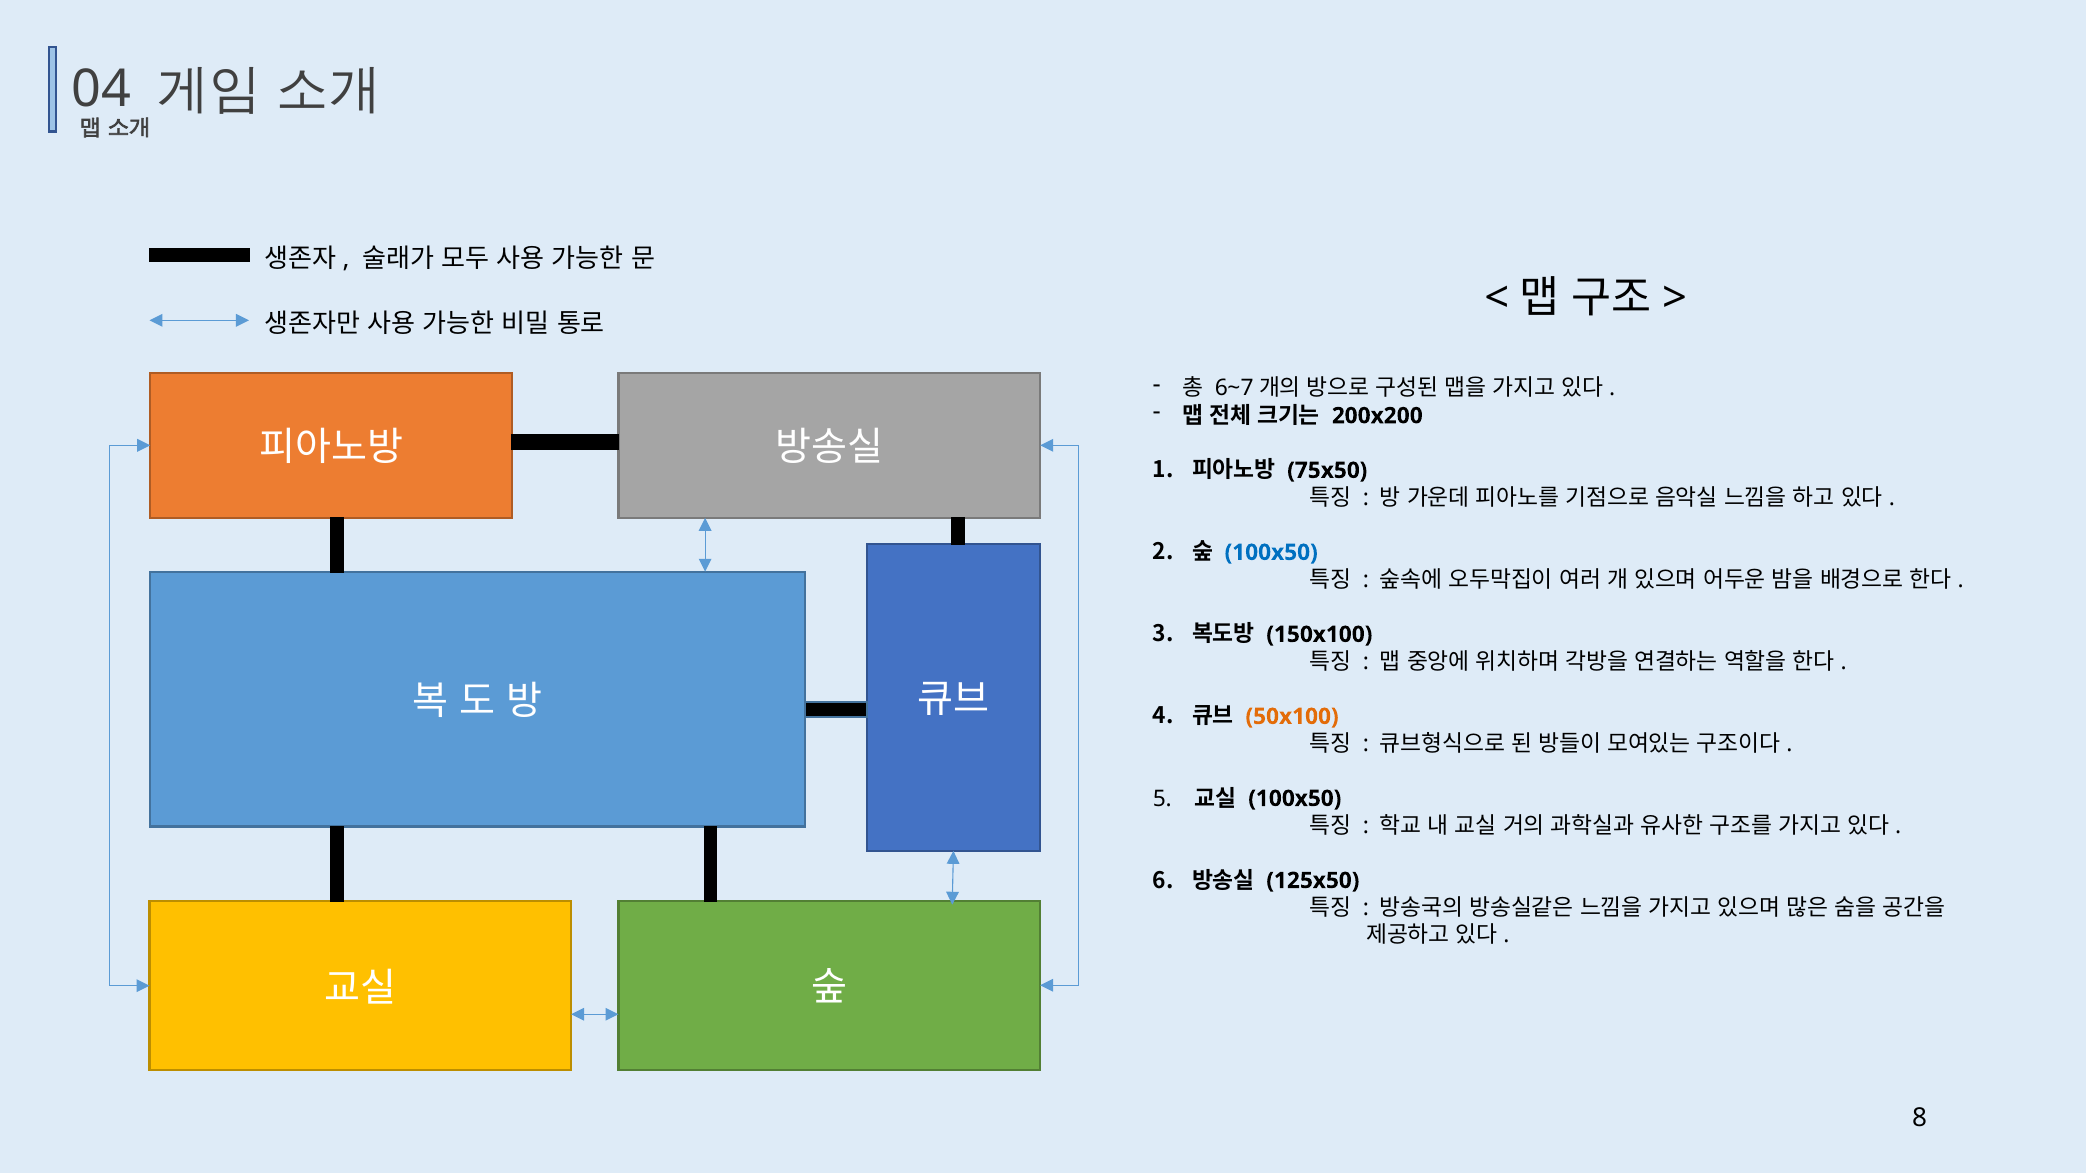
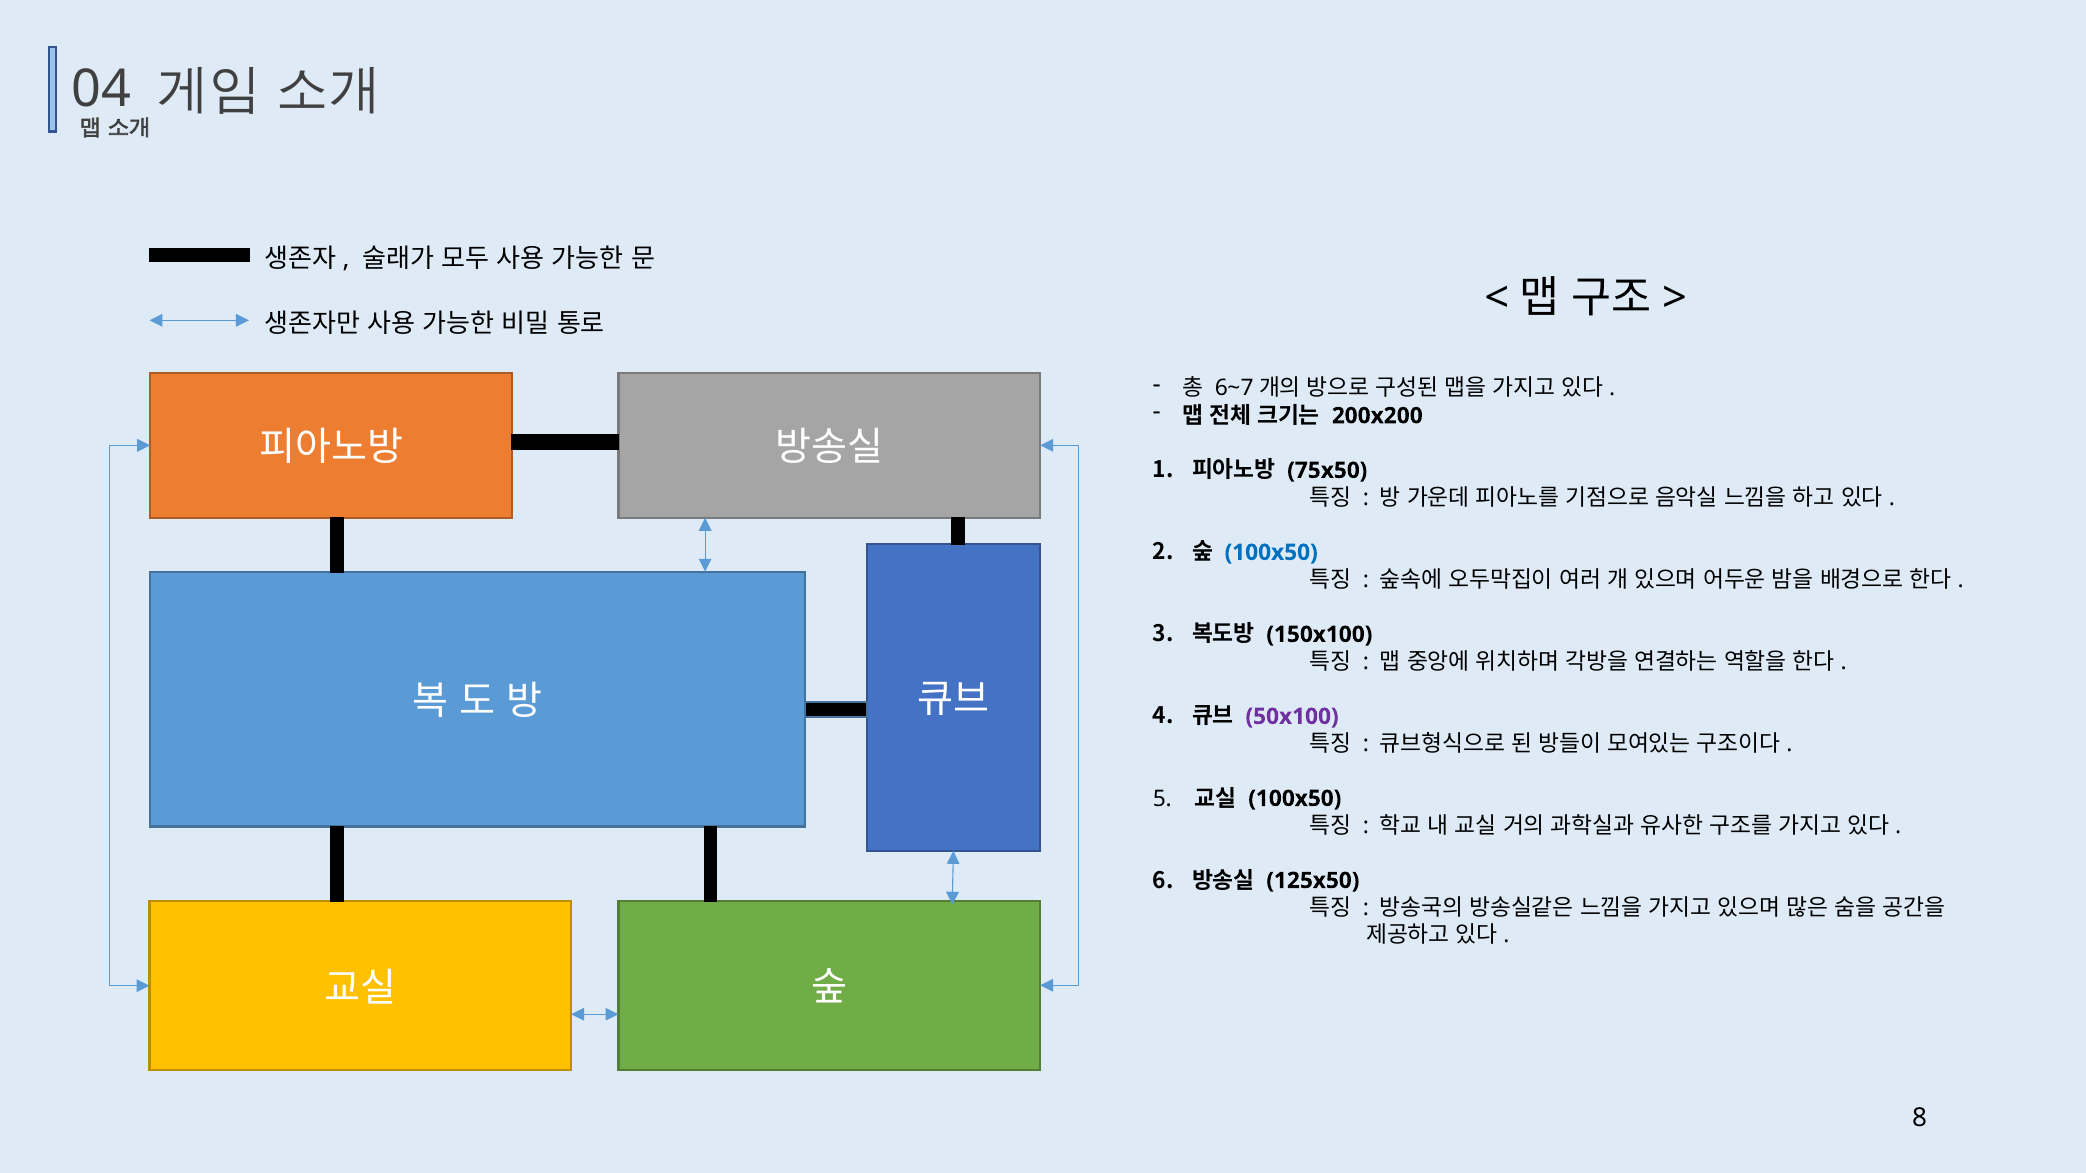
50x100 colour: orange -> purple (1292, 717)
